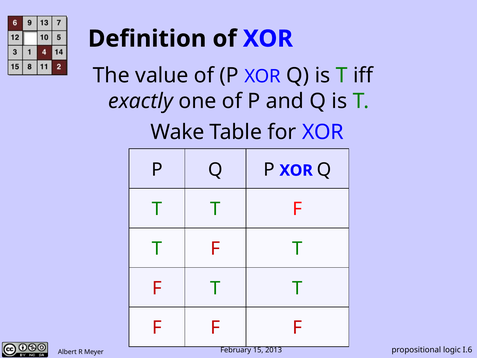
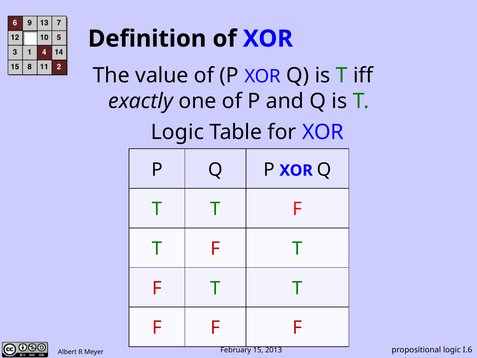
Wake: Wake -> Logic (177, 132)
